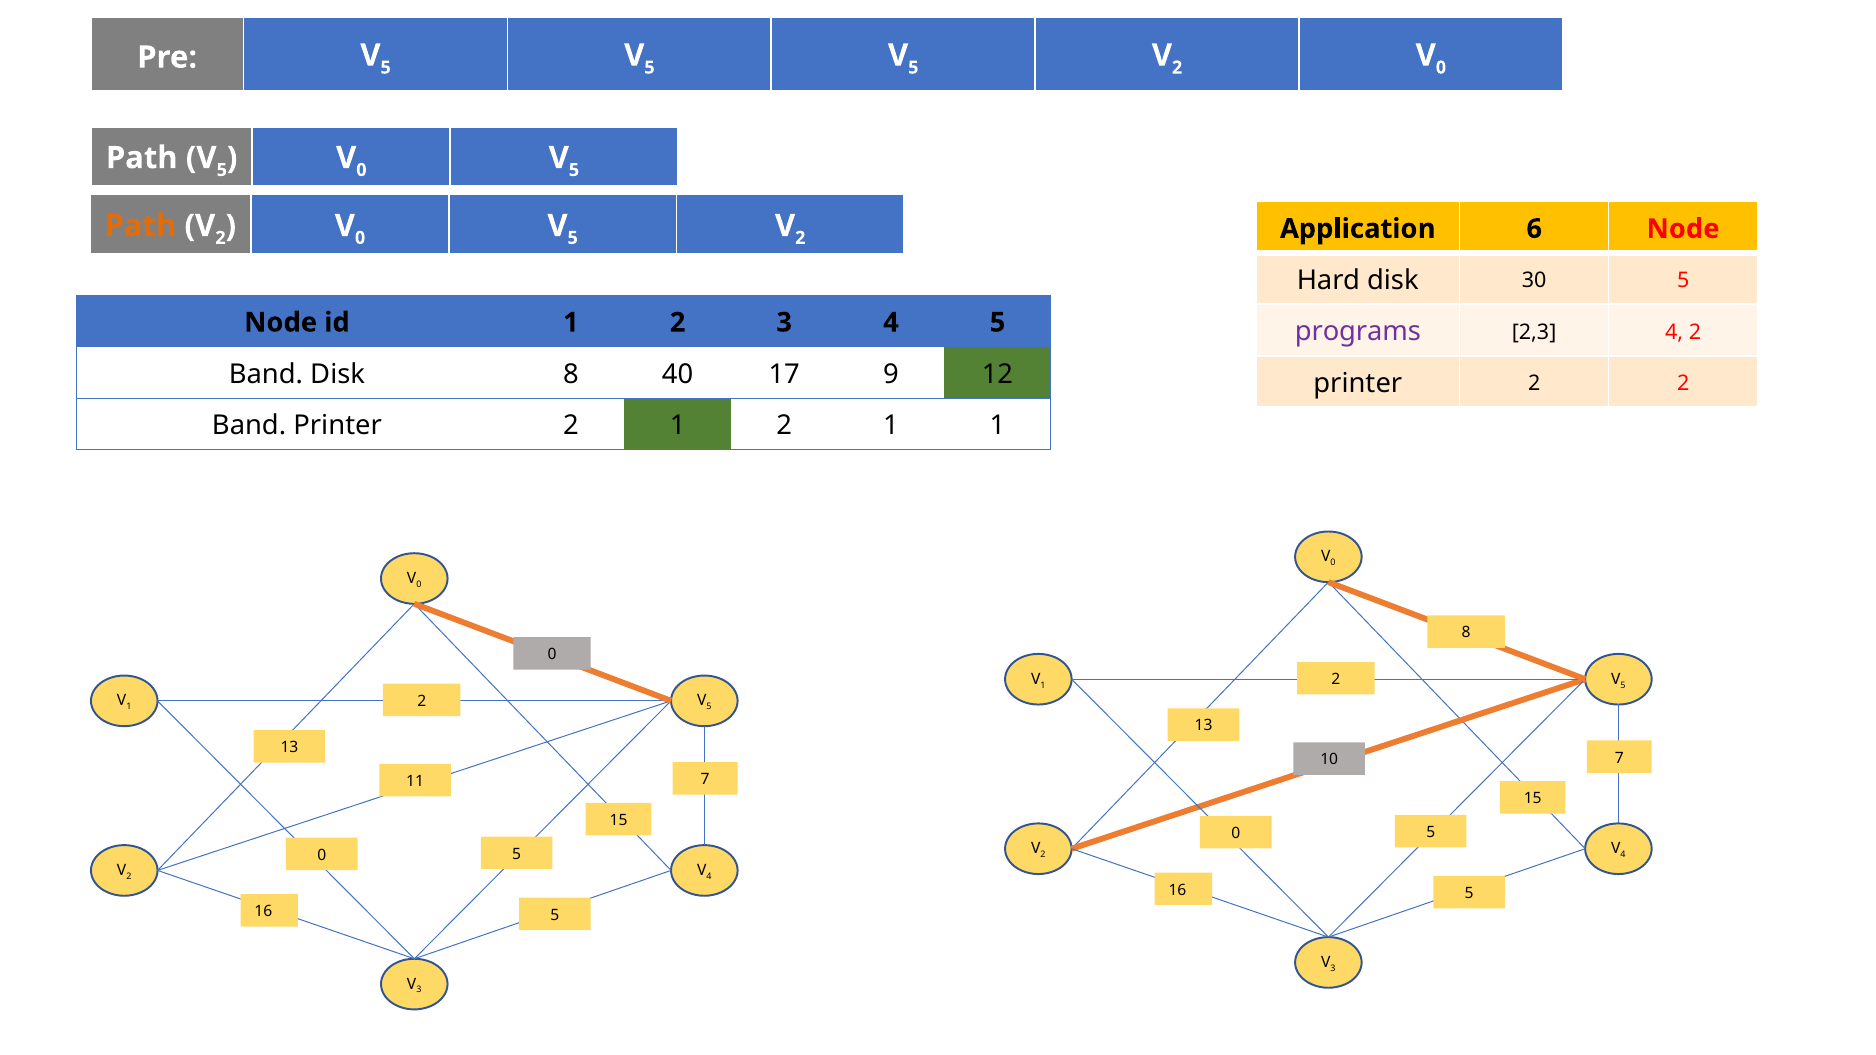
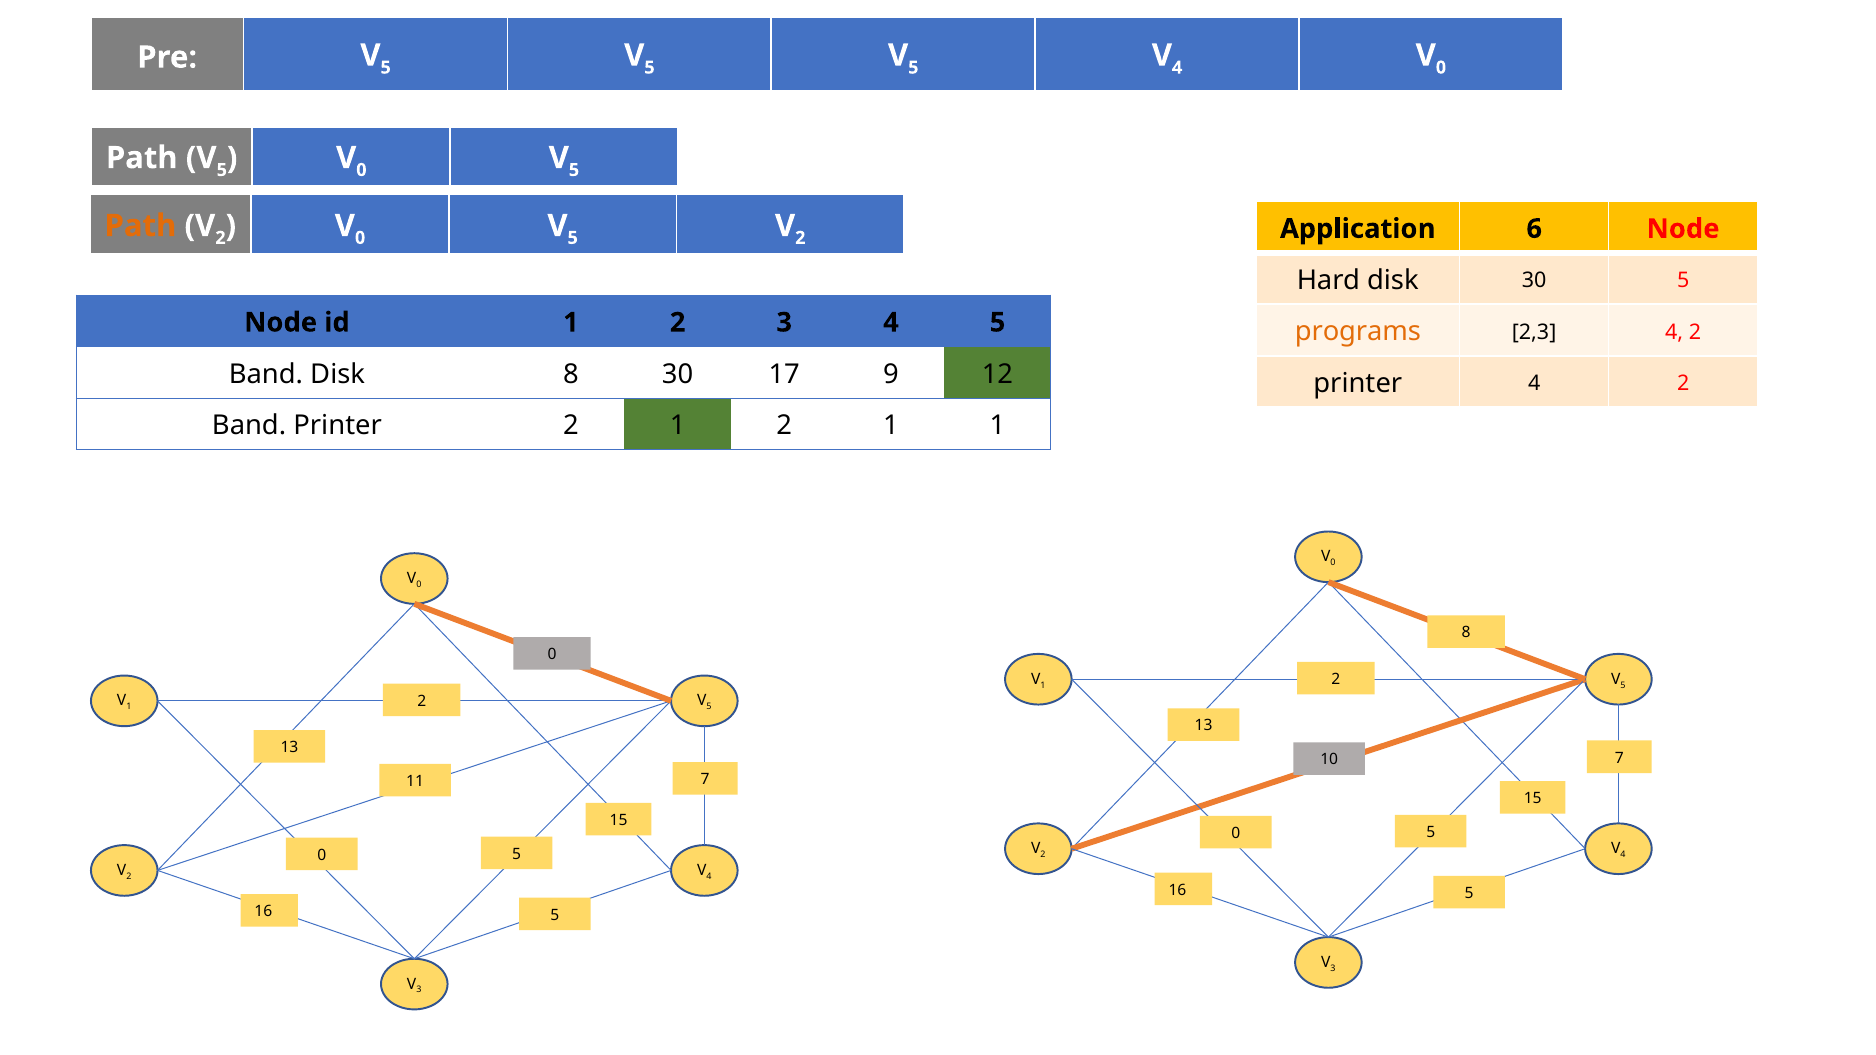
2: 2 -> 4 (1177, 68)
programs colour: purple -> orange (1358, 332)
8 40: 40 -> 30 (678, 374)
2: 2 -> 4 (1534, 383)
